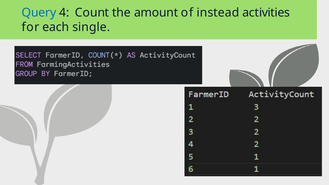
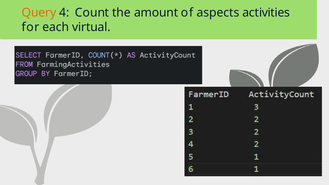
Query colour: blue -> orange (39, 13)
instead: instead -> aspects (218, 13)
single: single -> virtual (91, 27)
